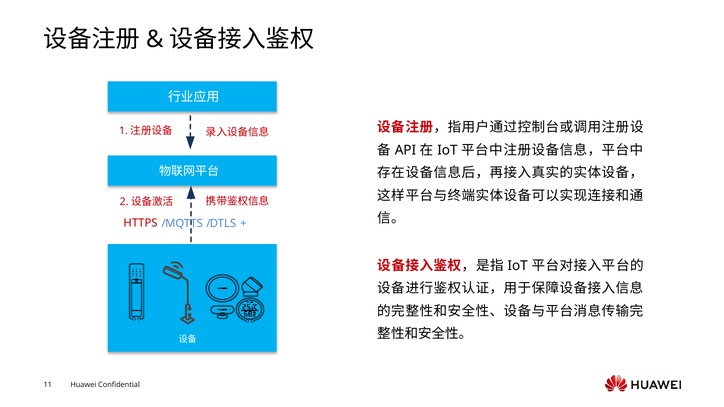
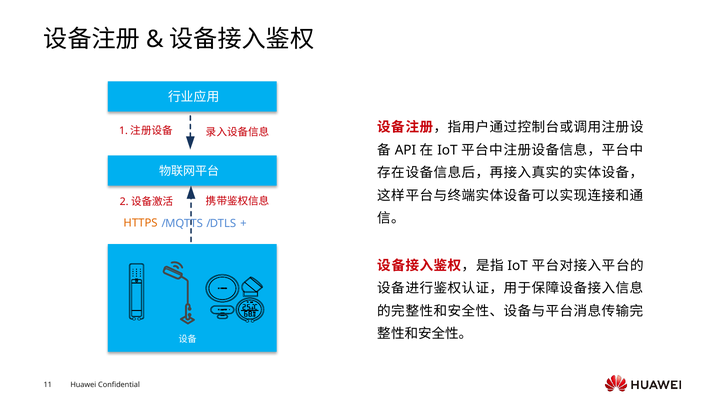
HTTPS colour: red -> orange (141, 223)
